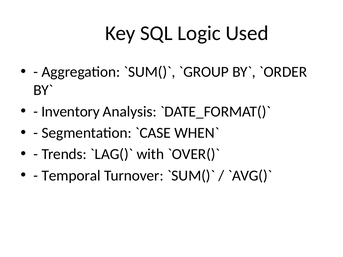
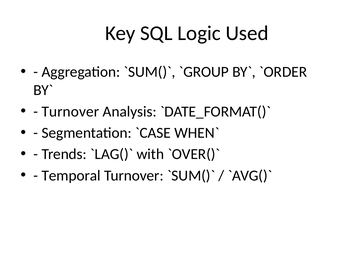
Inventory: Inventory -> Turnover (70, 112)
